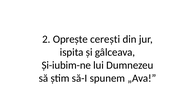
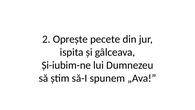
cerești: cerești -> pecete (105, 39)
